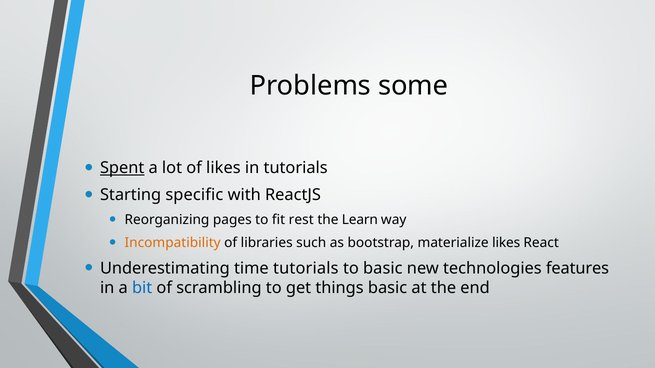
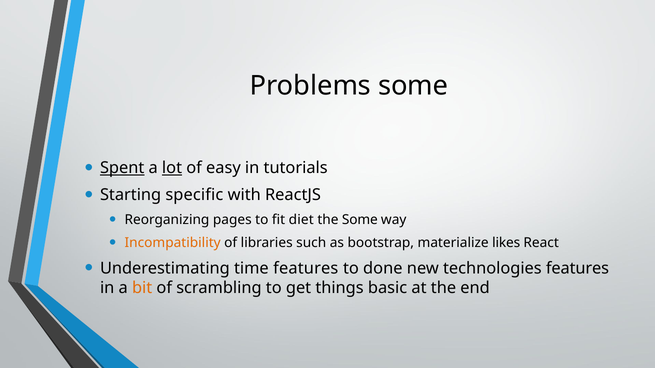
lot underline: none -> present (172, 168)
of likes: likes -> easy (223, 168)
rest: rest -> diet (301, 220)
the Learn: Learn -> Some (360, 220)
time tutorials: tutorials -> features (306, 269)
to basic: basic -> done (383, 269)
bit colour: blue -> orange (142, 288)
